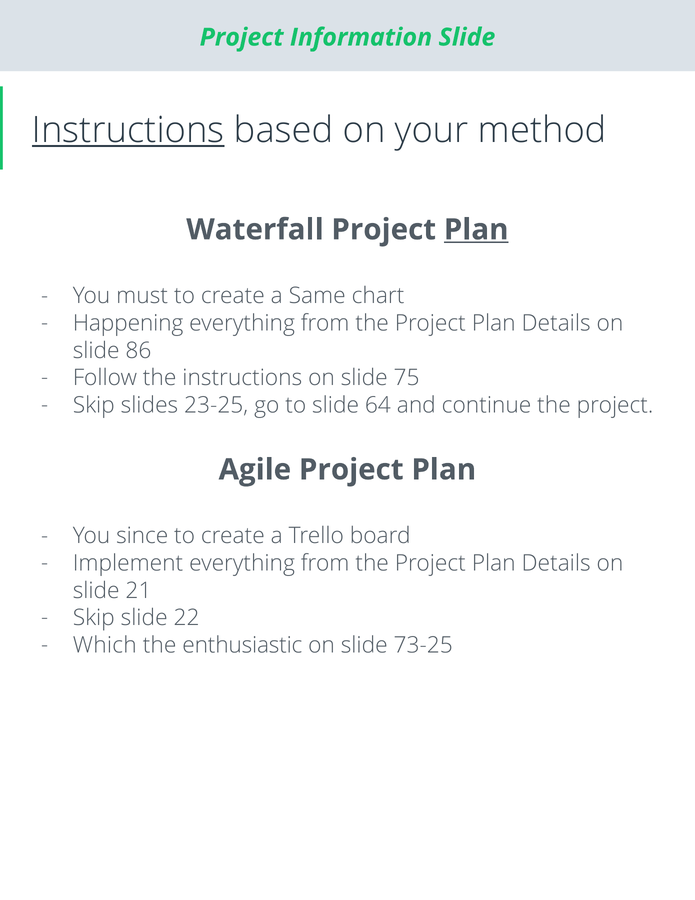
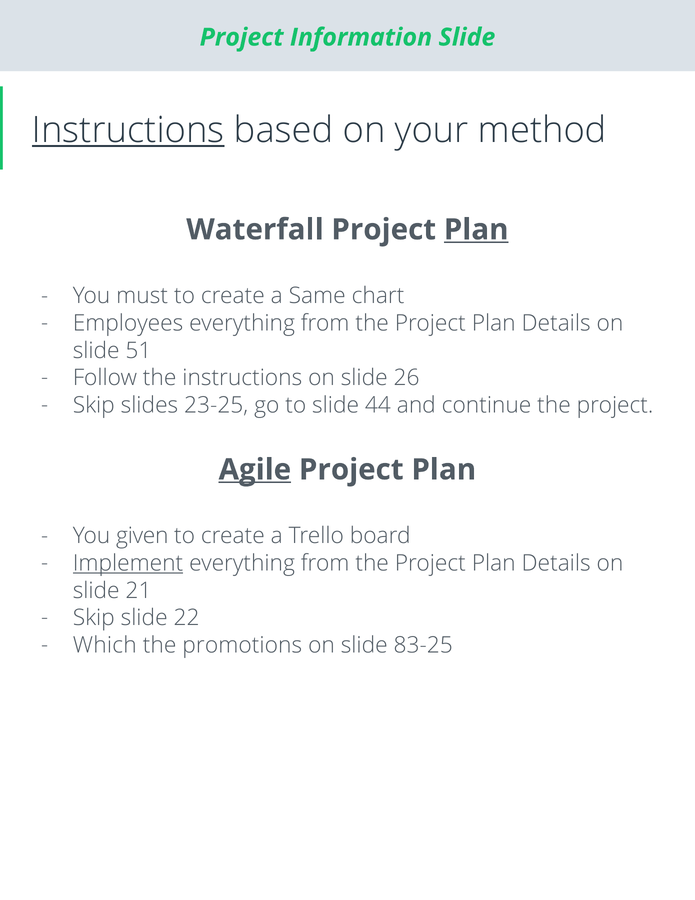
Happening: Happening -> Employees (128, 323)
86: 86 -> 51 (138, 350)
75: 75 -> 26 (407, 378)
64: 64 -> 44 (378, 405)
Agile underline: none -> present (255, 469)
since: since -> given (142, 536)
Implement underline: none -> present (128, 563)
enthusiastic: enthusiastic -> promotions (242, 645)
73-25: 73-25 -> 83-25 (423, 645)
